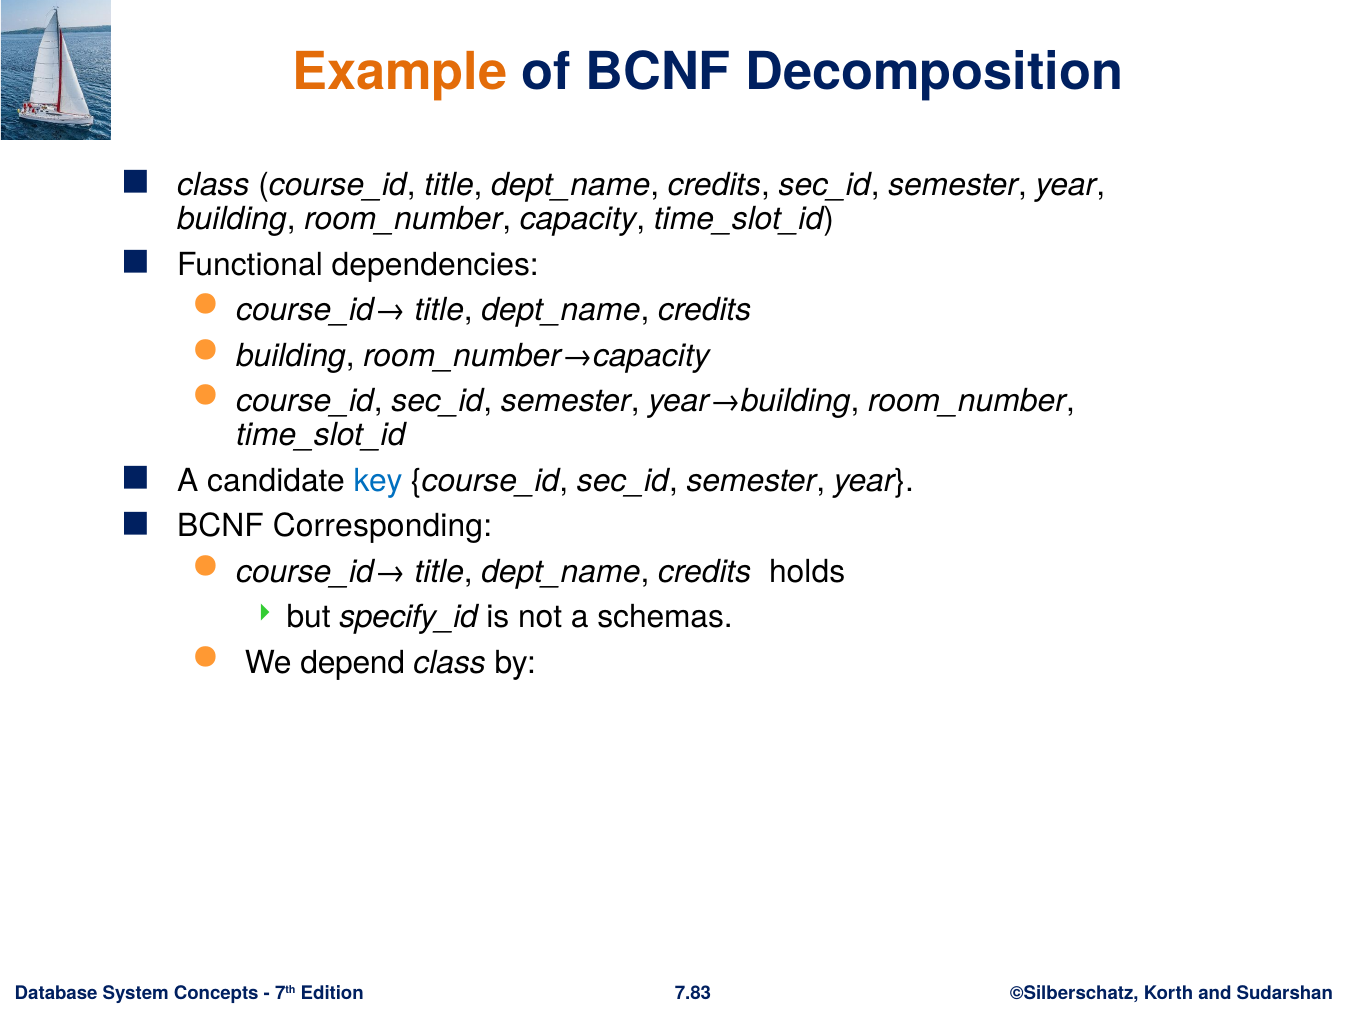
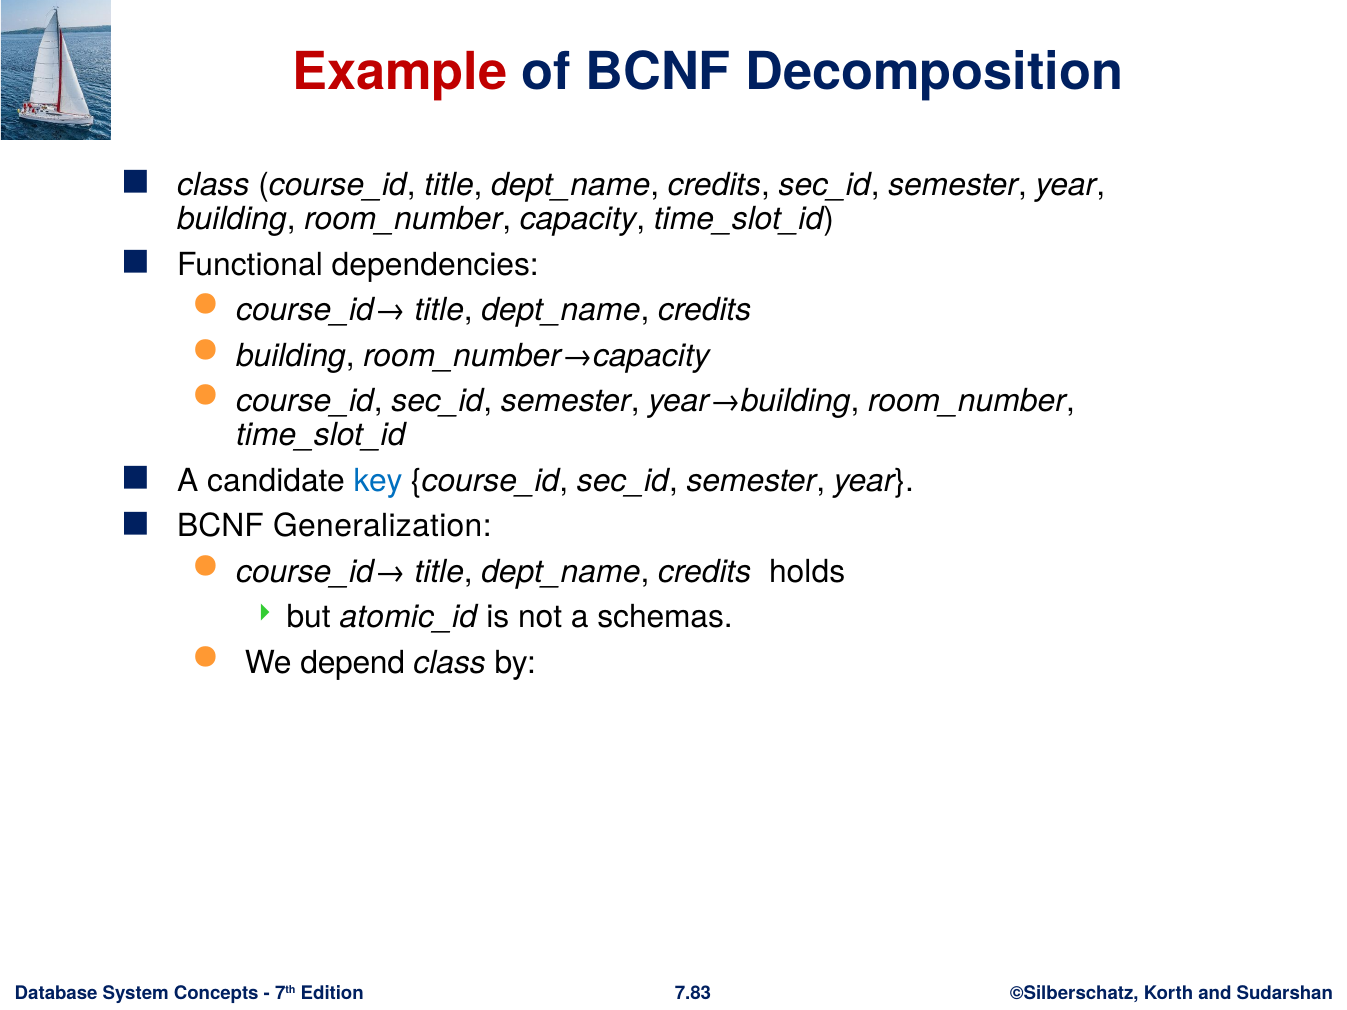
Example colour: orange -> red (400, 72)
Corresponding: Corresponding -> Generalization (382, 527)
specify_id: specify_id -> atomic_id (408, 618)
